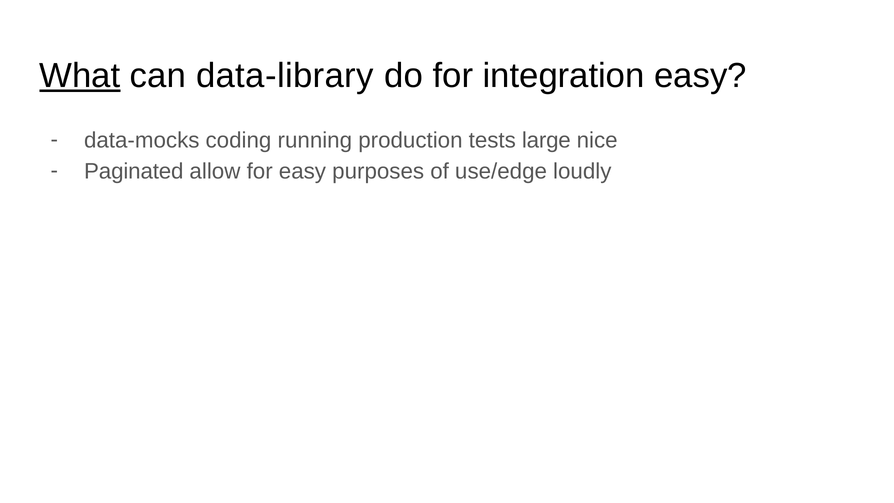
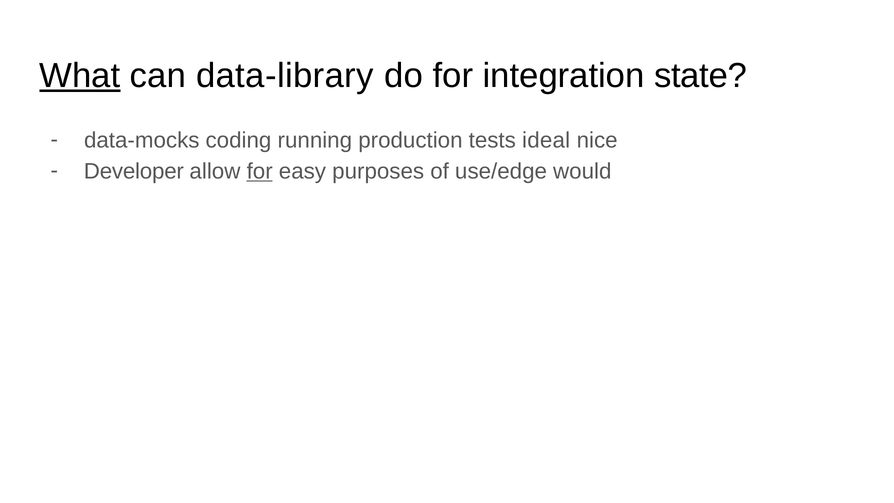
integration easy: easy -> state (701, 76)
large: large -> ideal (546, 141)
Paginated: Paginated -> Developer (134, 171)
for underline: none -> present (260, 171)
loudly: loudly -> would (582, 171)
